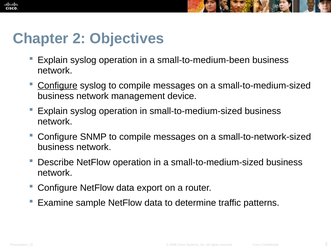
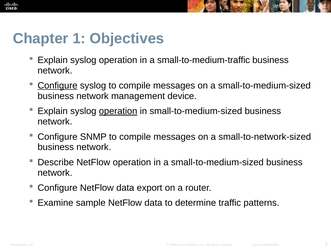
2: 2 -> 1 (79, 39)
small-to-medium-been: small-to-medium-been -> small-to-medium-traffic (204, 60)
operation underline: none -> present (118, 111)
